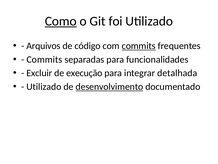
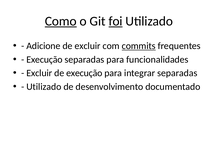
foi underline: none -> present (116, 21)
Arquivos: Arquivos -> Adicione (43, 46)
de código: código -> excluir (88, 46)
Commits: Commits -> Execução (44, 59)
integrar detalhada: detalhada -> separadas (177, 73)
desenvolvimento underline: present -> none (109, 86)
